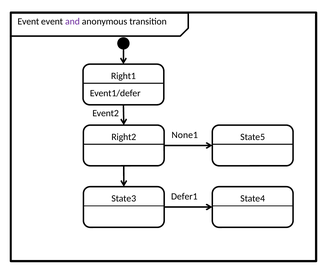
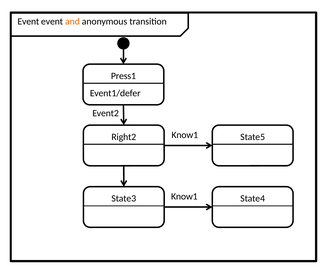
and colour: purple -> orange (72, 22)
Right1: Right1 -> Press1 (123, 76)
None1: None1 -> Know1 (185, 135)
Defer1: Defer1 -> Know1 (184, 197)
